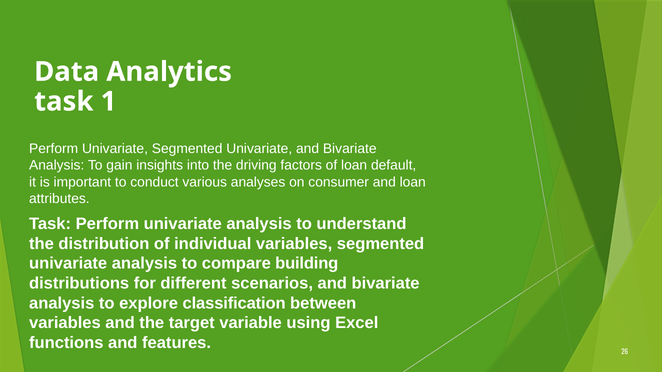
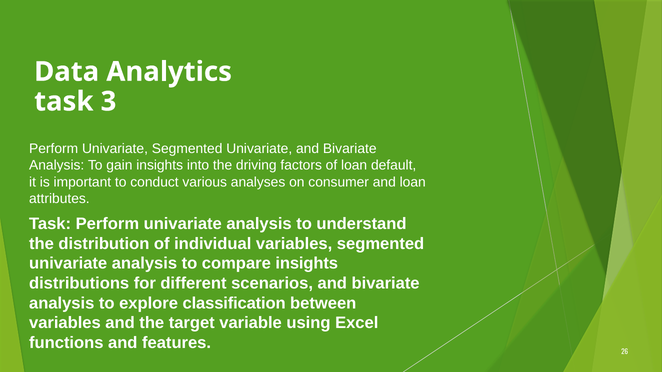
1: 1 -> 3 (108, 102)
compare building: building -> insights (307, 264)
